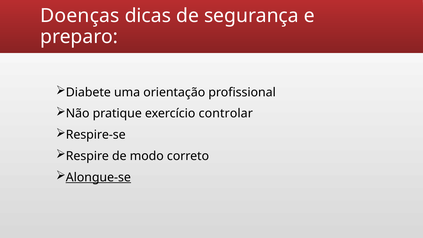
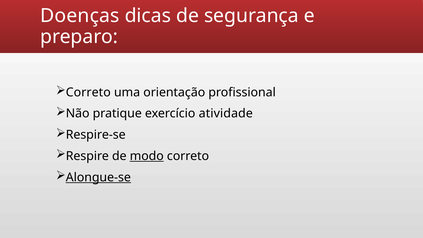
Diabete: Diabete -> Correto (88, 92)
controlar: controlar -> atividade (226, 114)
modo underline: none -> present (147, 156)
